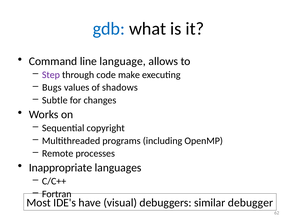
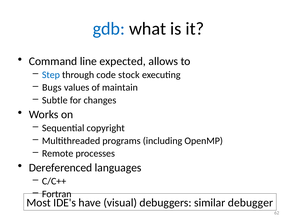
language: language -> expected (123, 61)
Step colour: purple -> blue (51, 75)
make: make -> stock (129, 75)
shadows: shadows -> maintain (120, 87)
Inappropriate: Inappropriate -> Dereferenced (61, 168)
